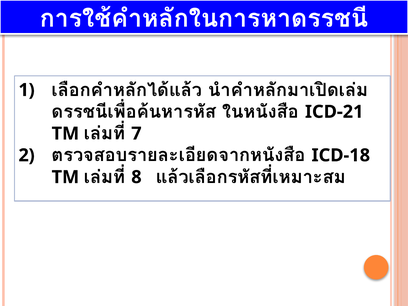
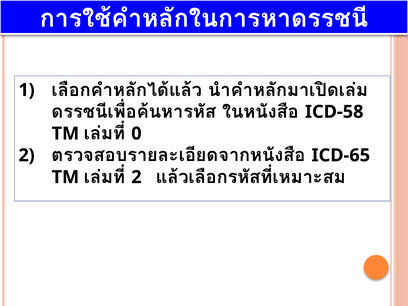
ICD-21: ICD-21 -> ICD-58 (334, 112)
7: 7 -> 0 (136, 134)
ICD-18: ICD-18 -> ICD-65 (341, 155)
8: 8 -> 2 (136, 177)
